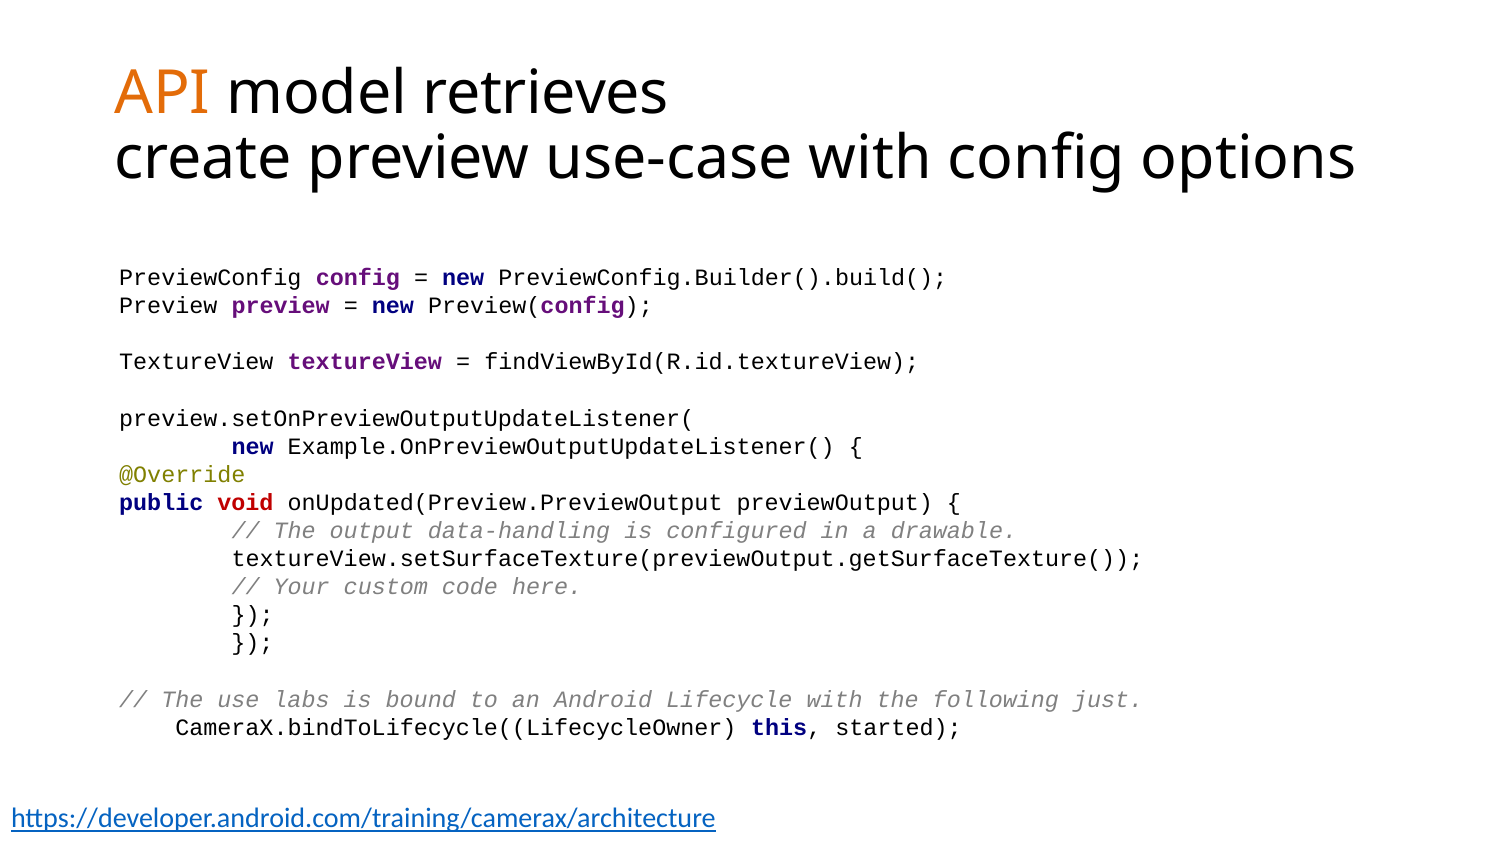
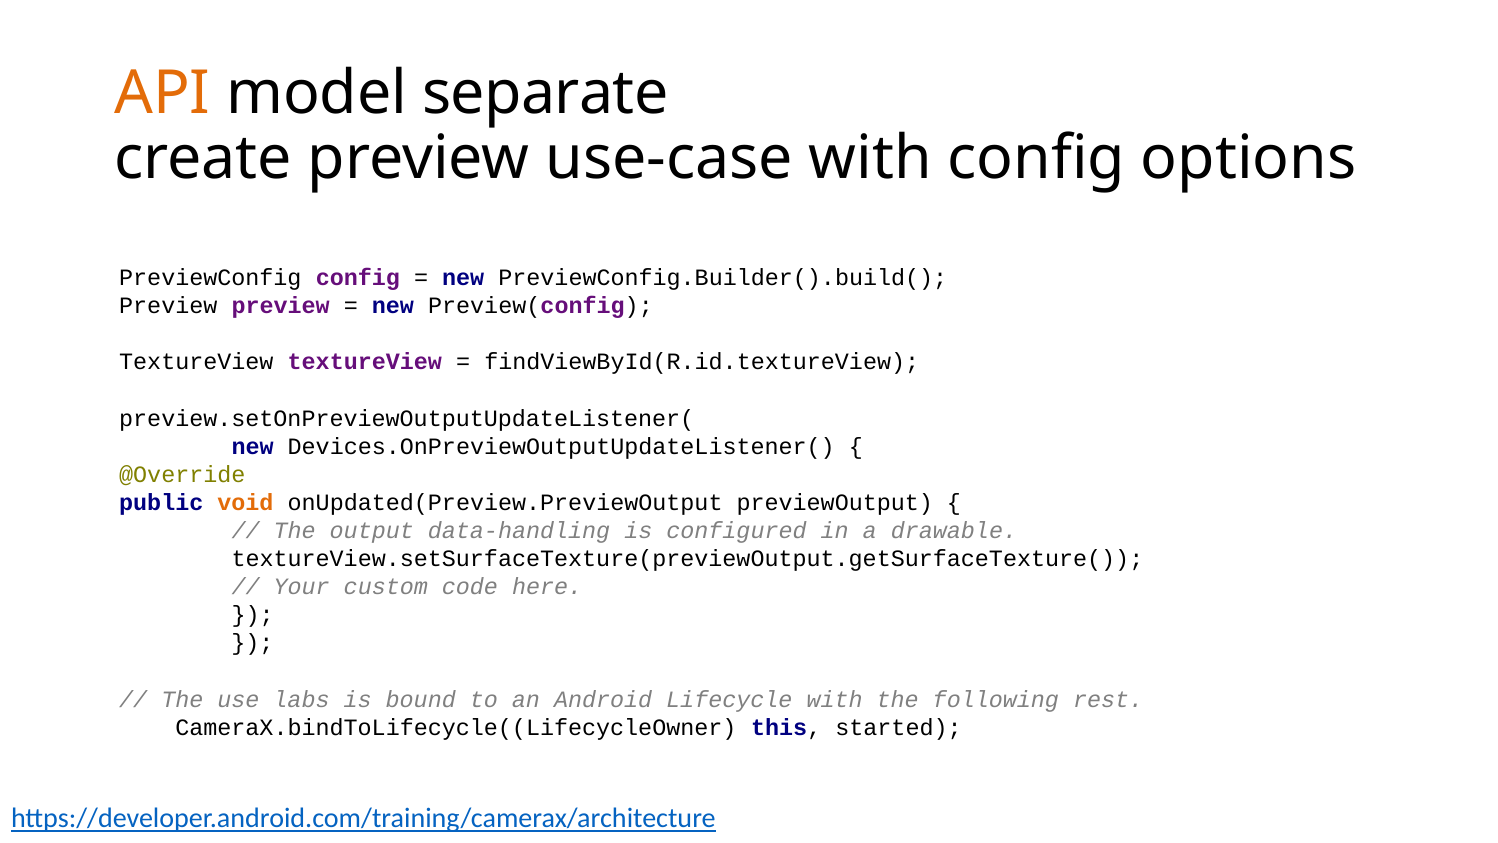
retrieves: retrieves -> separate (545, 93)
Example.OnPreviewOutputUpdateListener(: Example.OnPreviewOutputUpdateListener( -> Devices.OnPreviewOutputUpdateListener( (561, 446)
void colour: red -> orange (245, 502)
just: just -> rest (1108, 699)
